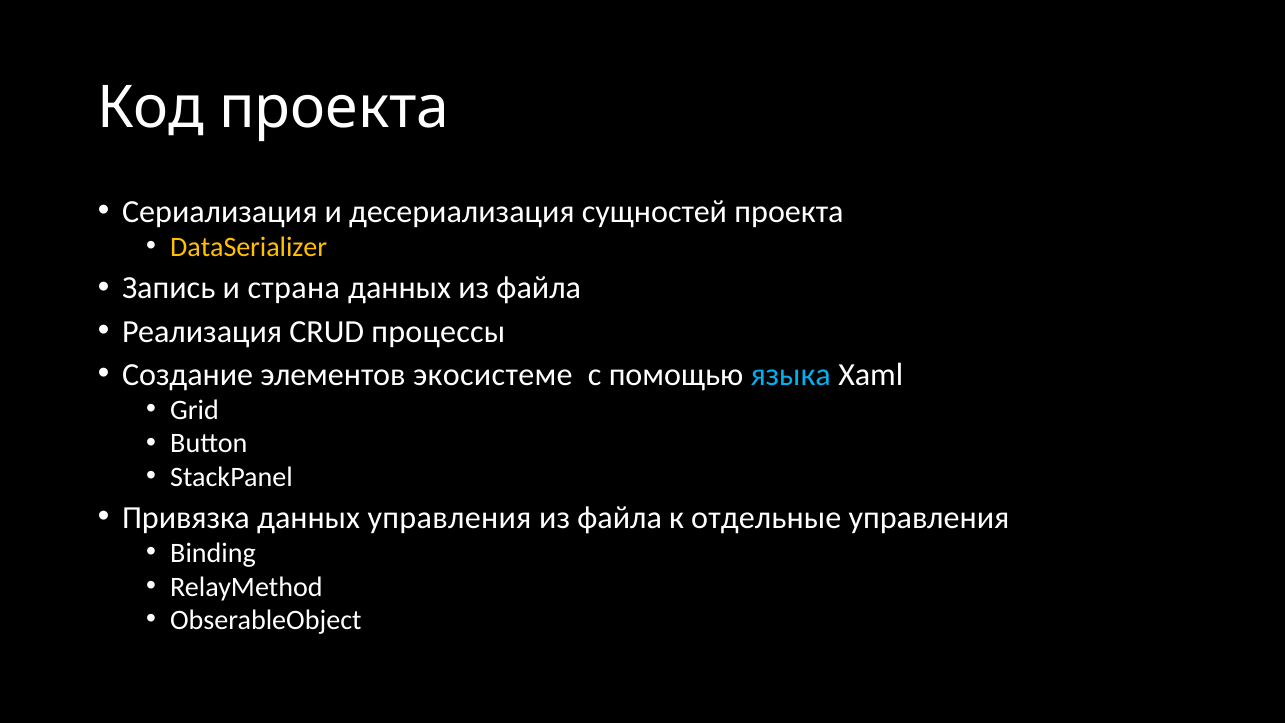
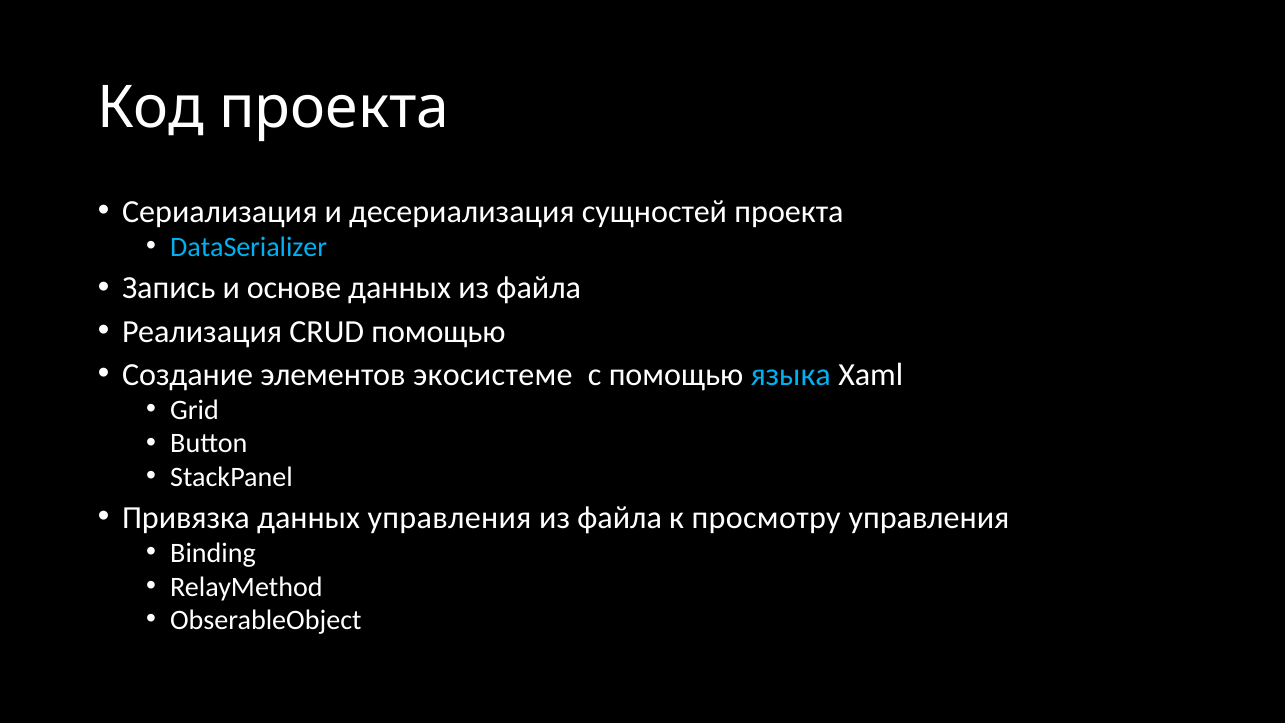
DataSerializer colour: yellow -> light blue (249, 247)
страна: страна -> основе (294, 288)
CRUD процессы: процессы -> помощью (439, 331)
отдельные: отдельные -> просмотру (766, 518)
